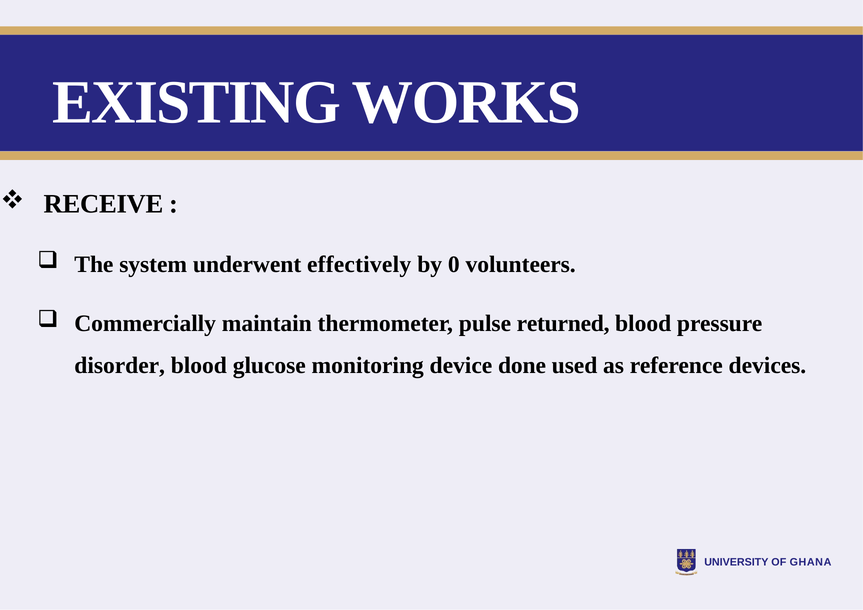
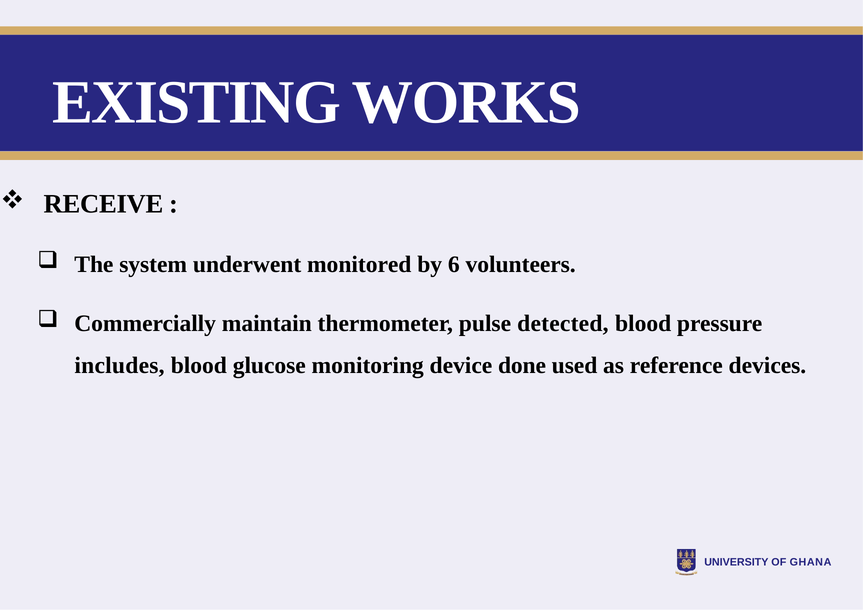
effectively: effectively -> monitored (359, 265)
0: 0 -> 6 (454, 265)
returned: returned -> detected (563, 324)
disorder: disorder -> includes (120, 366)
